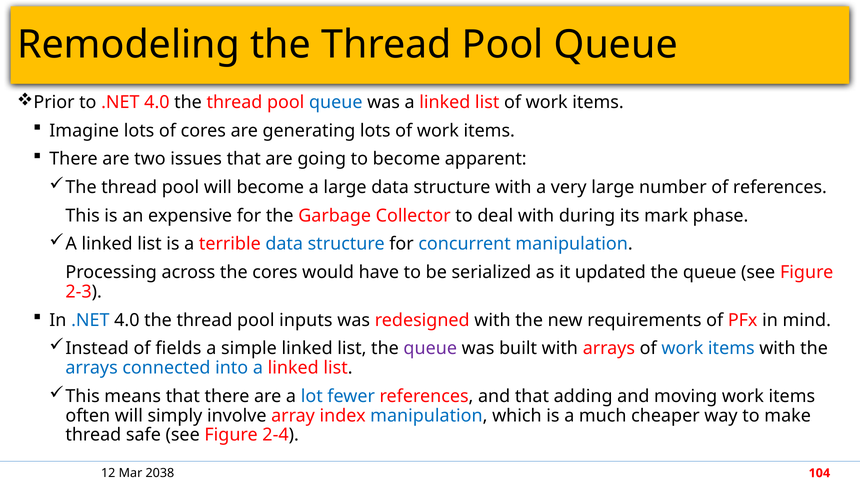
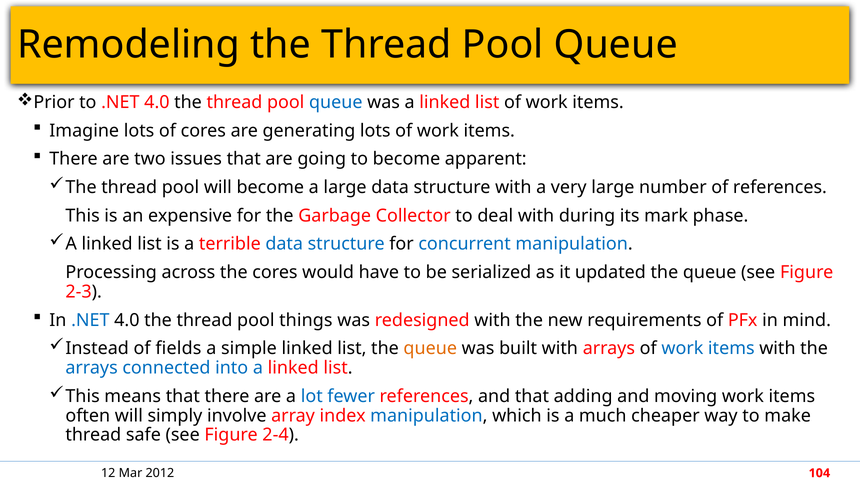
inputs: inputs -> things (306, 320)
queue colour: purple -> orange (430, 348)
2038: 2038 -> 2012 (160, 473)
